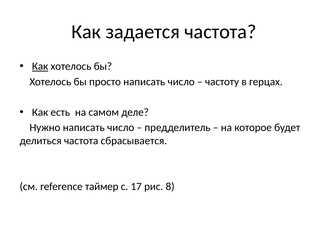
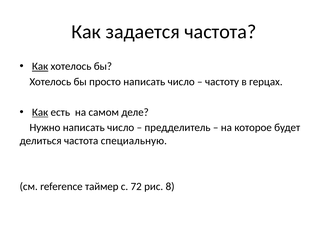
Как underline: none -> present (40, 112)
сбрасывается: сбрасывается -> специальную (134, 141)
17: 17 -> 72 (136, 187)
